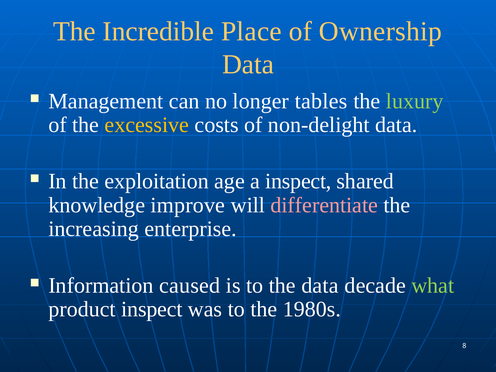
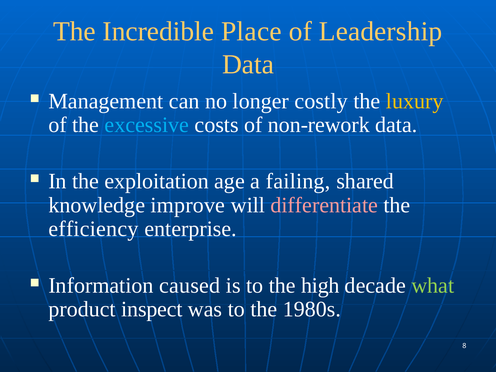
Ownership: Ownership -> Leadership (381, 31)
tables: tables -> costly (321, 101)
luxury colour: light green -> yellow (415, 101)
excessive colour: yellow -> light blue (147, 125)
non-delight: non-delight -> non-rework (319, 125)
a inspect: inspect -> failing (298, 181)
increasing: increasing -> efficiency (94, 229)
the data: data -> high (320, 285)
